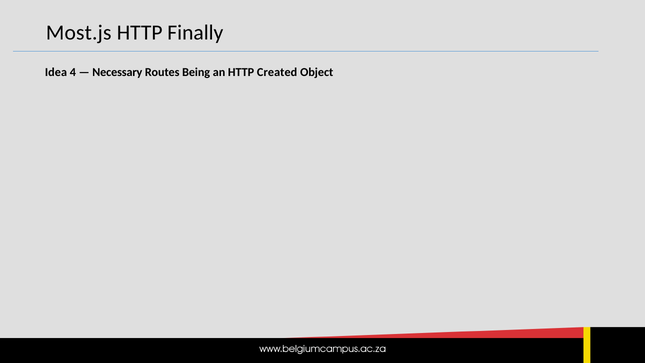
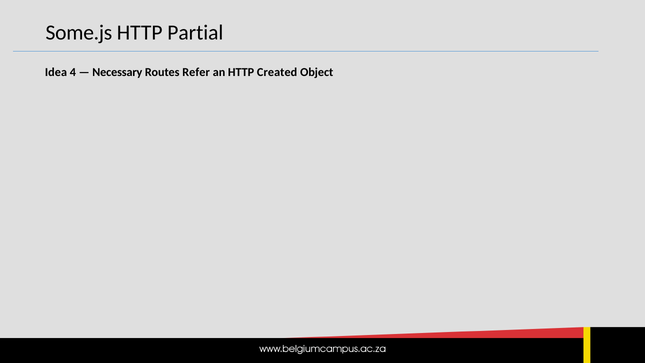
Most.js: Most.js -> Some.js (79, 33)
Finally: Finally -> Partial (195, 33)
Being: Being -> Refer (196, 72)
